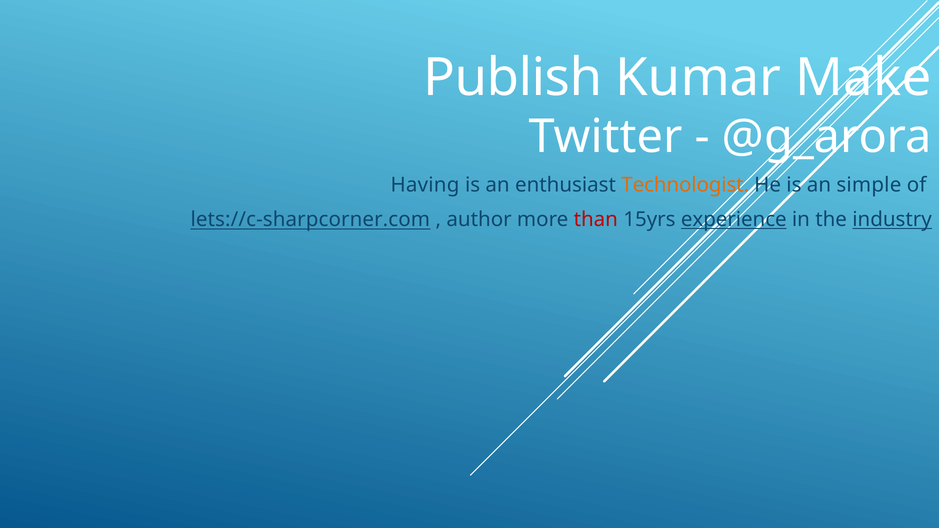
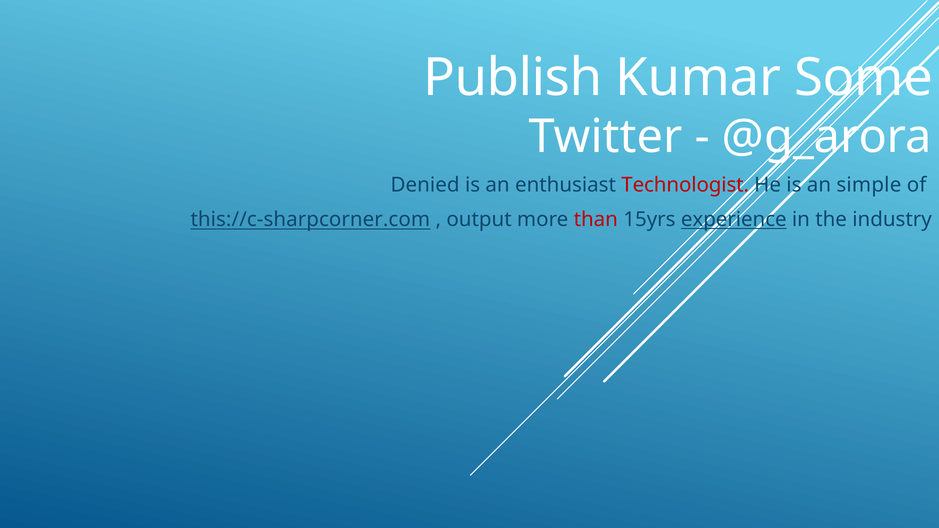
Make: Make -> Some (864, 78)
Having: Having -> Denied (425, 185)
Technologist colour: orange -> red (685, 185)
lets://c-sharpcorner.com: lets://c-sharpcorner.com -> this://c-sharpcorner.com (310, 220)
author: author -> output (479, 220)
industry underline: present -> none (892, 220)
